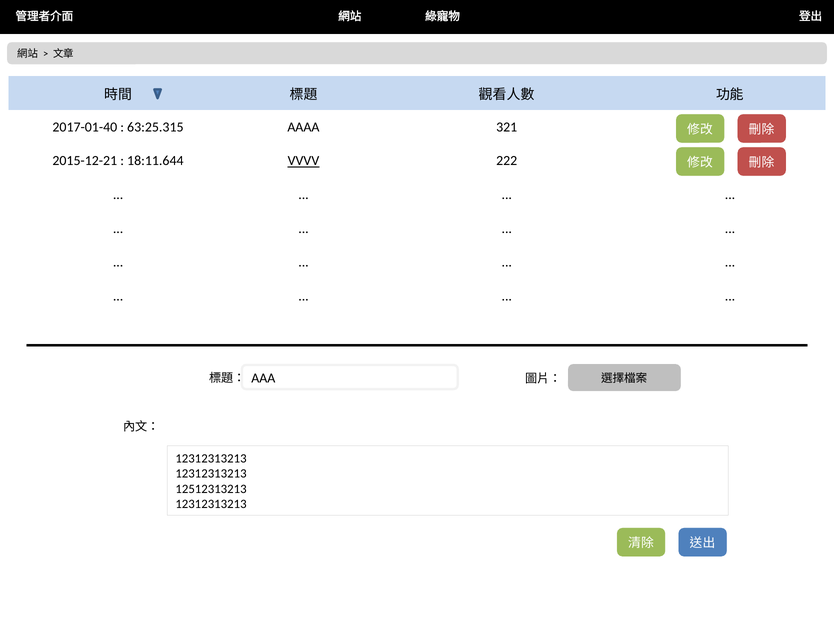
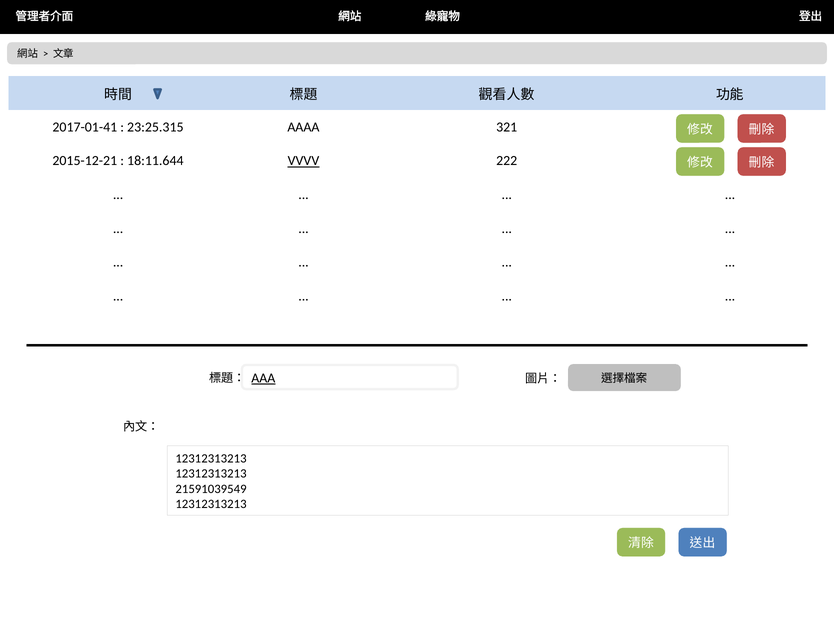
2017-01-40: 2017-01-40 -> 2017-01-41 (85, 127)
63:25.315: 63:25.315 -> 23:25.315 (155, 127)
AAA underline: none -> present (263, 378)
12512313213: 12512313213 -> 21591039549 (211, 489)
